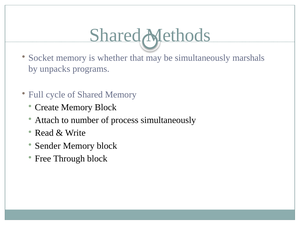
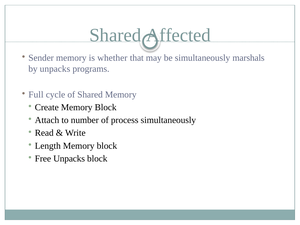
Methods: Methods -> Affected (178, 35)
Socket: Socket -> Sender (41, 58)
Sender: Sender -> Length (48, 146)
Free Through: Through -> Unpacks (69, 159)
